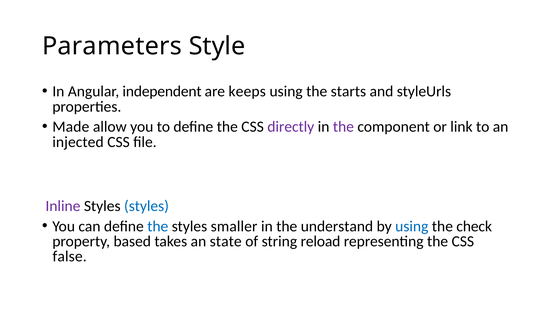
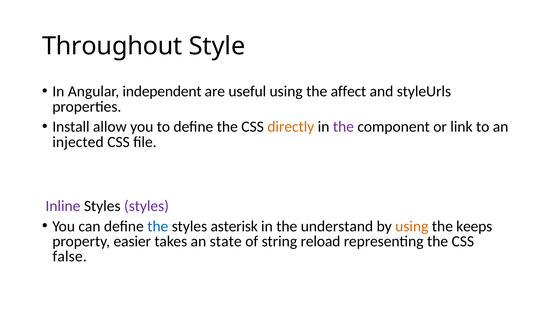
Parameters: Parameters -> Throughout (112, 46)
keeps: keeps -> useful (247, 92)
starts: starts -> affect (348, 92)
Made: Made -> Install (71, 127)
directly colour: purple -> orange (291, 127)
styles colour: blue -> purple (146, 206)
smaller: smaller -> asterisk (234, 226)
using colour: blue -> orange (412, 226)
check: check -> keeps (474, 226)
based: based -> easier (132, 241)
